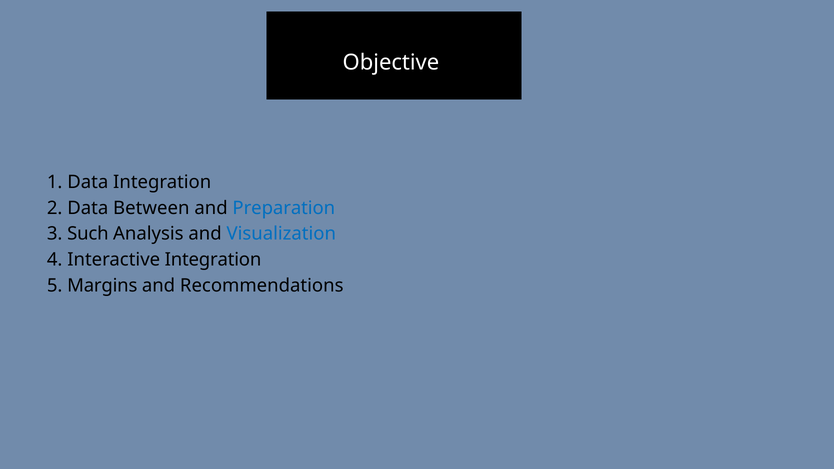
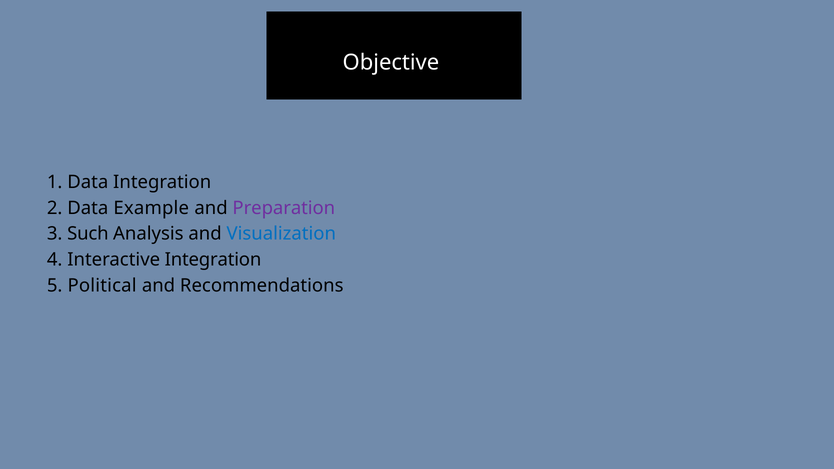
Between: Between -> Example (151, 208)
Preparation colour: blue -> purple (284, 208)
Margins: Margins -> Political (102, 286)
